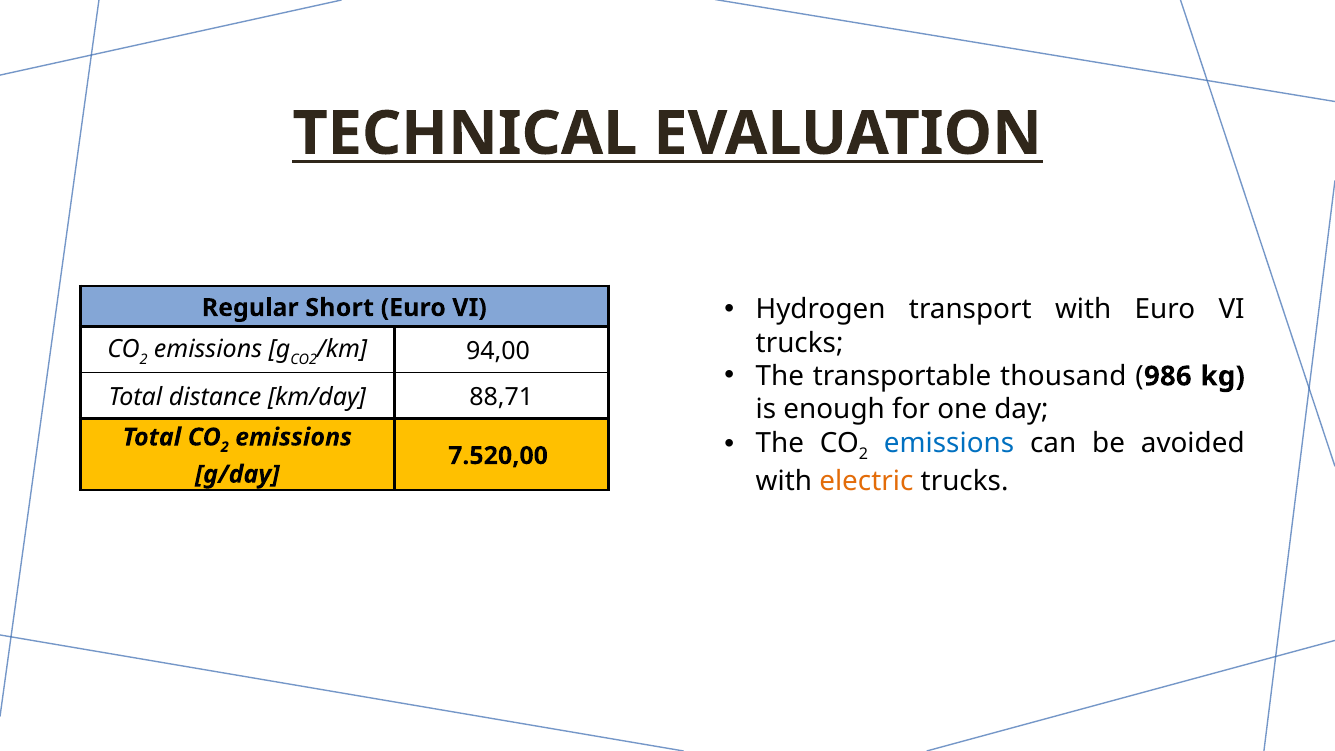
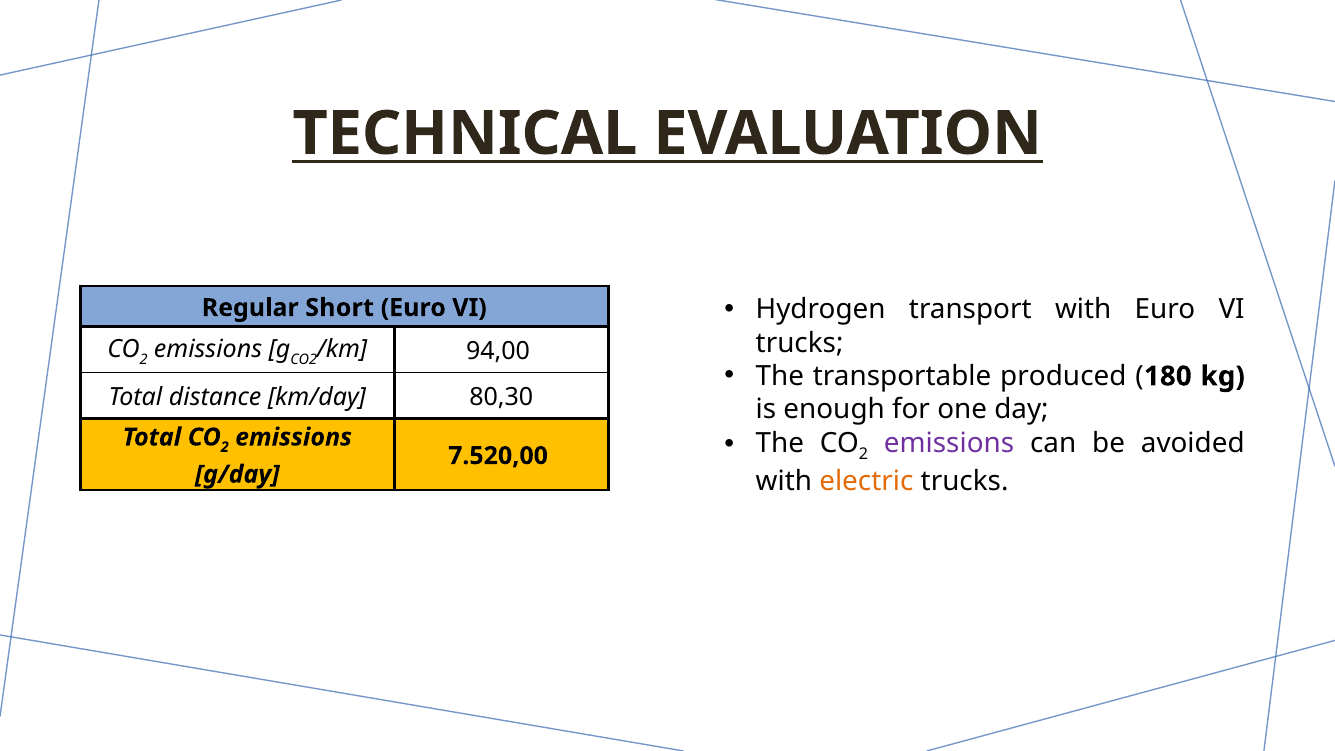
thousand: thousand -> produced (1063, 376)
986: 986 -> 180 (1168, 376)
88,71: 88,71 -> 80,30 (501, 397)
emissions colour: blue -> purple (949, 443)
